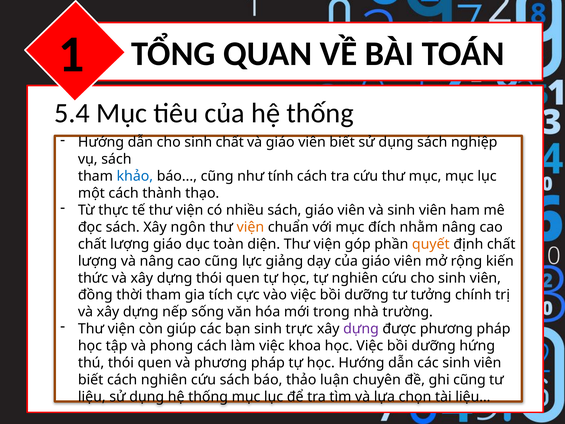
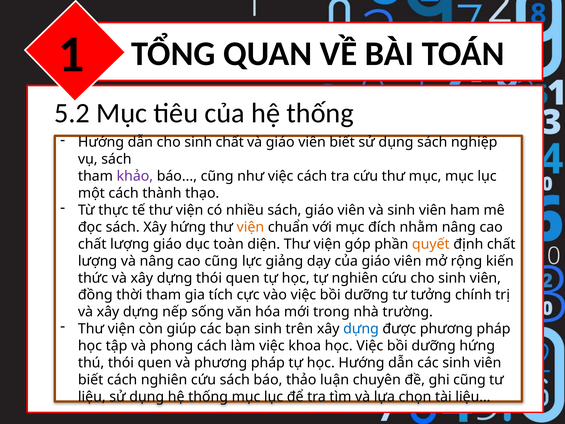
5.4: 5.4 -> 5.2 (72, 113)
khảo colour: blue -> purple (135, 176)
như tính: tính -> việc (281, 176)
Xây ngôn: ngôn -> hứng (188, 227)
trực: trực -> trên (299, 329)
dựng colour: purple -> blue (361, 329)
